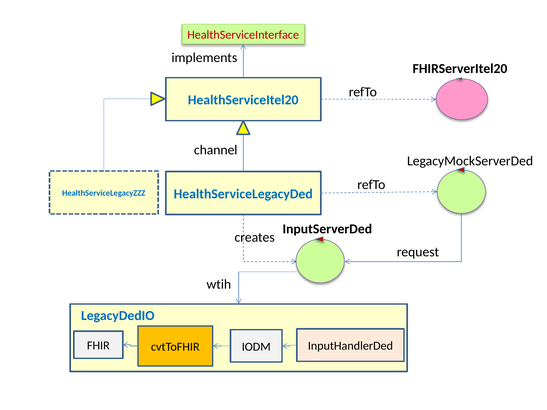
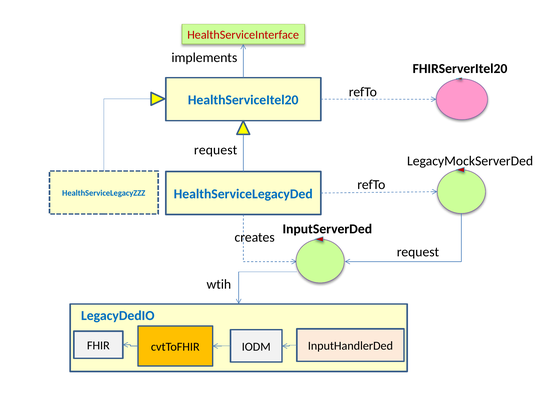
channel: channel -> request (216, 150)
